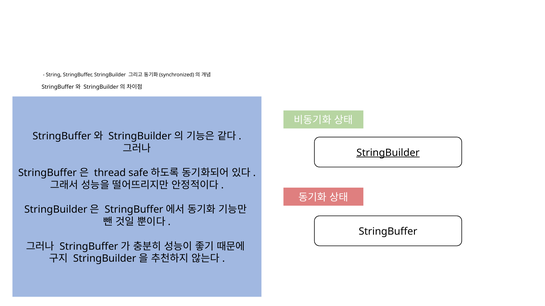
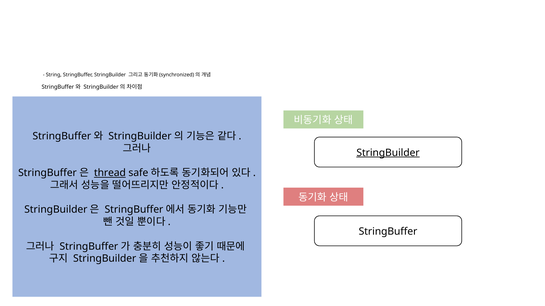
thread underline: none -> present (110, 173)
